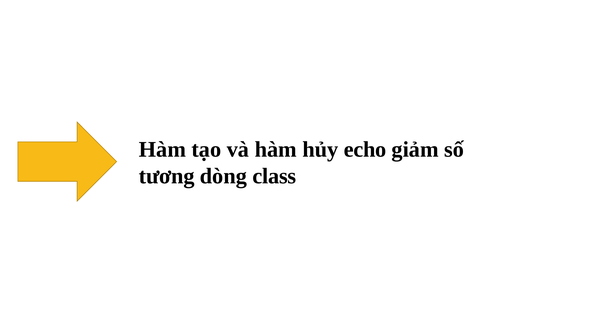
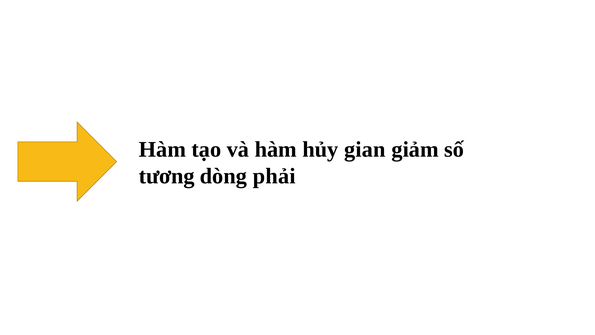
echo: echo -> gian (365, 149)
class: class -> phải (274, 176)
